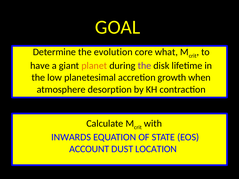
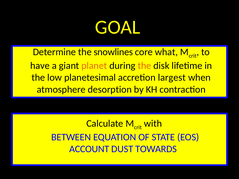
evolution: evolution -> snowlines (113, 52)
the colour: purple -> orange (144, 66)
growth: growth -> largest (172, 78)
INWARDS: INWARDS -> BETWEEN (71, 137)
LOCATION: LOCATION -> TOWARDS (156, 149)
